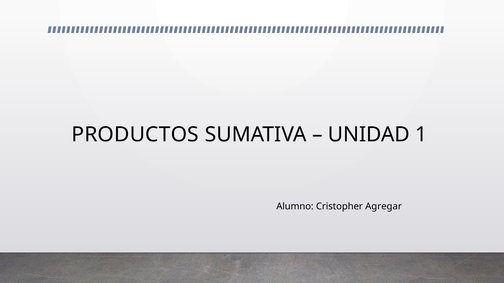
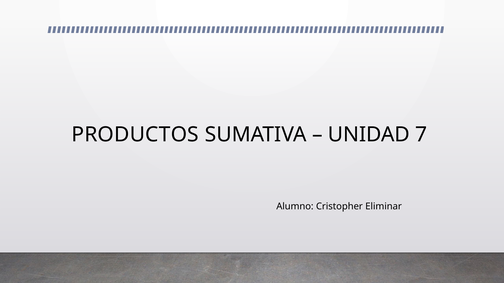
1: 1 -> 7 (421, 135)
Agregar: Agregar -> Eliminar (384, 207)
